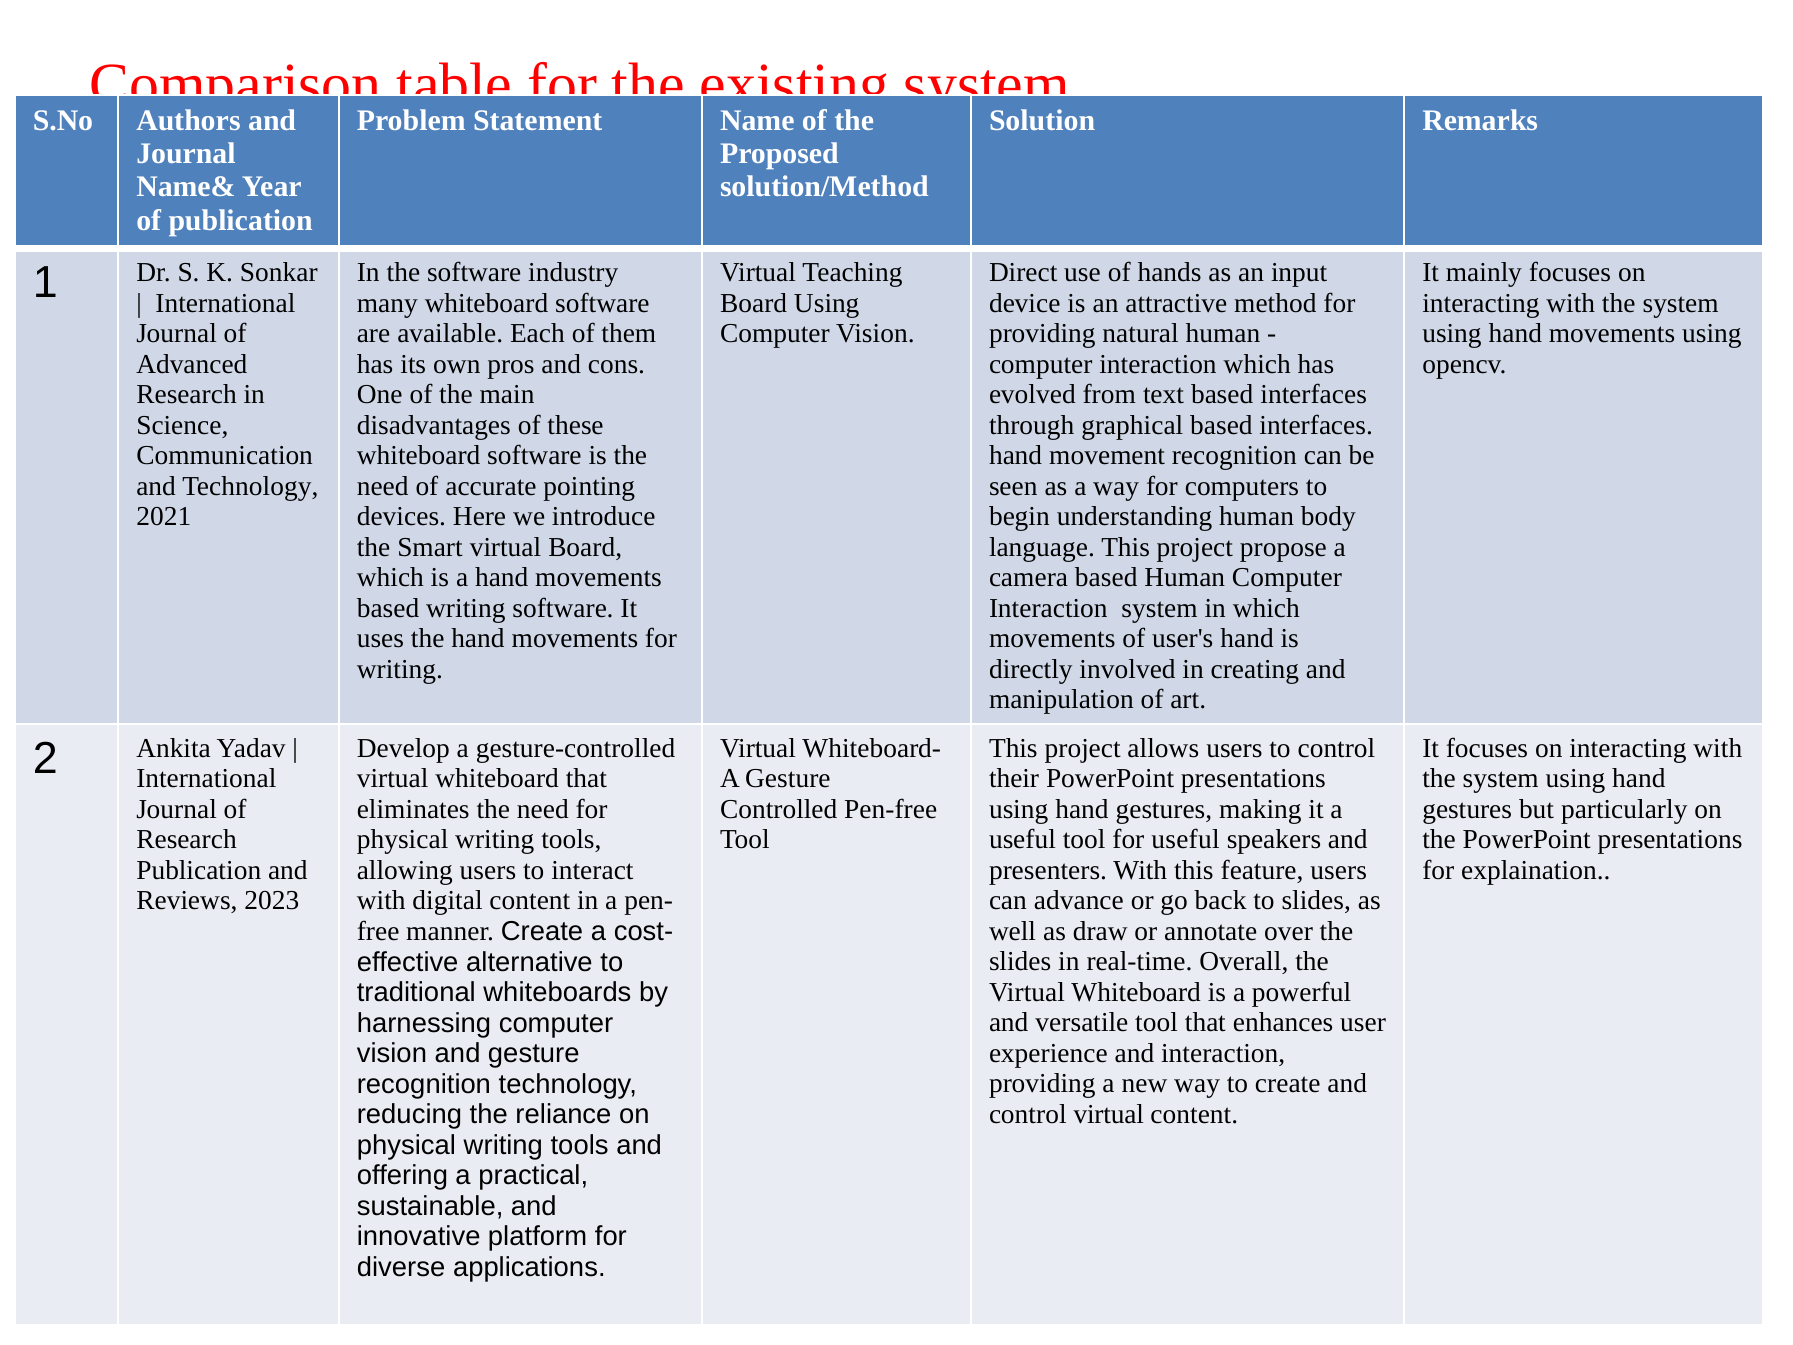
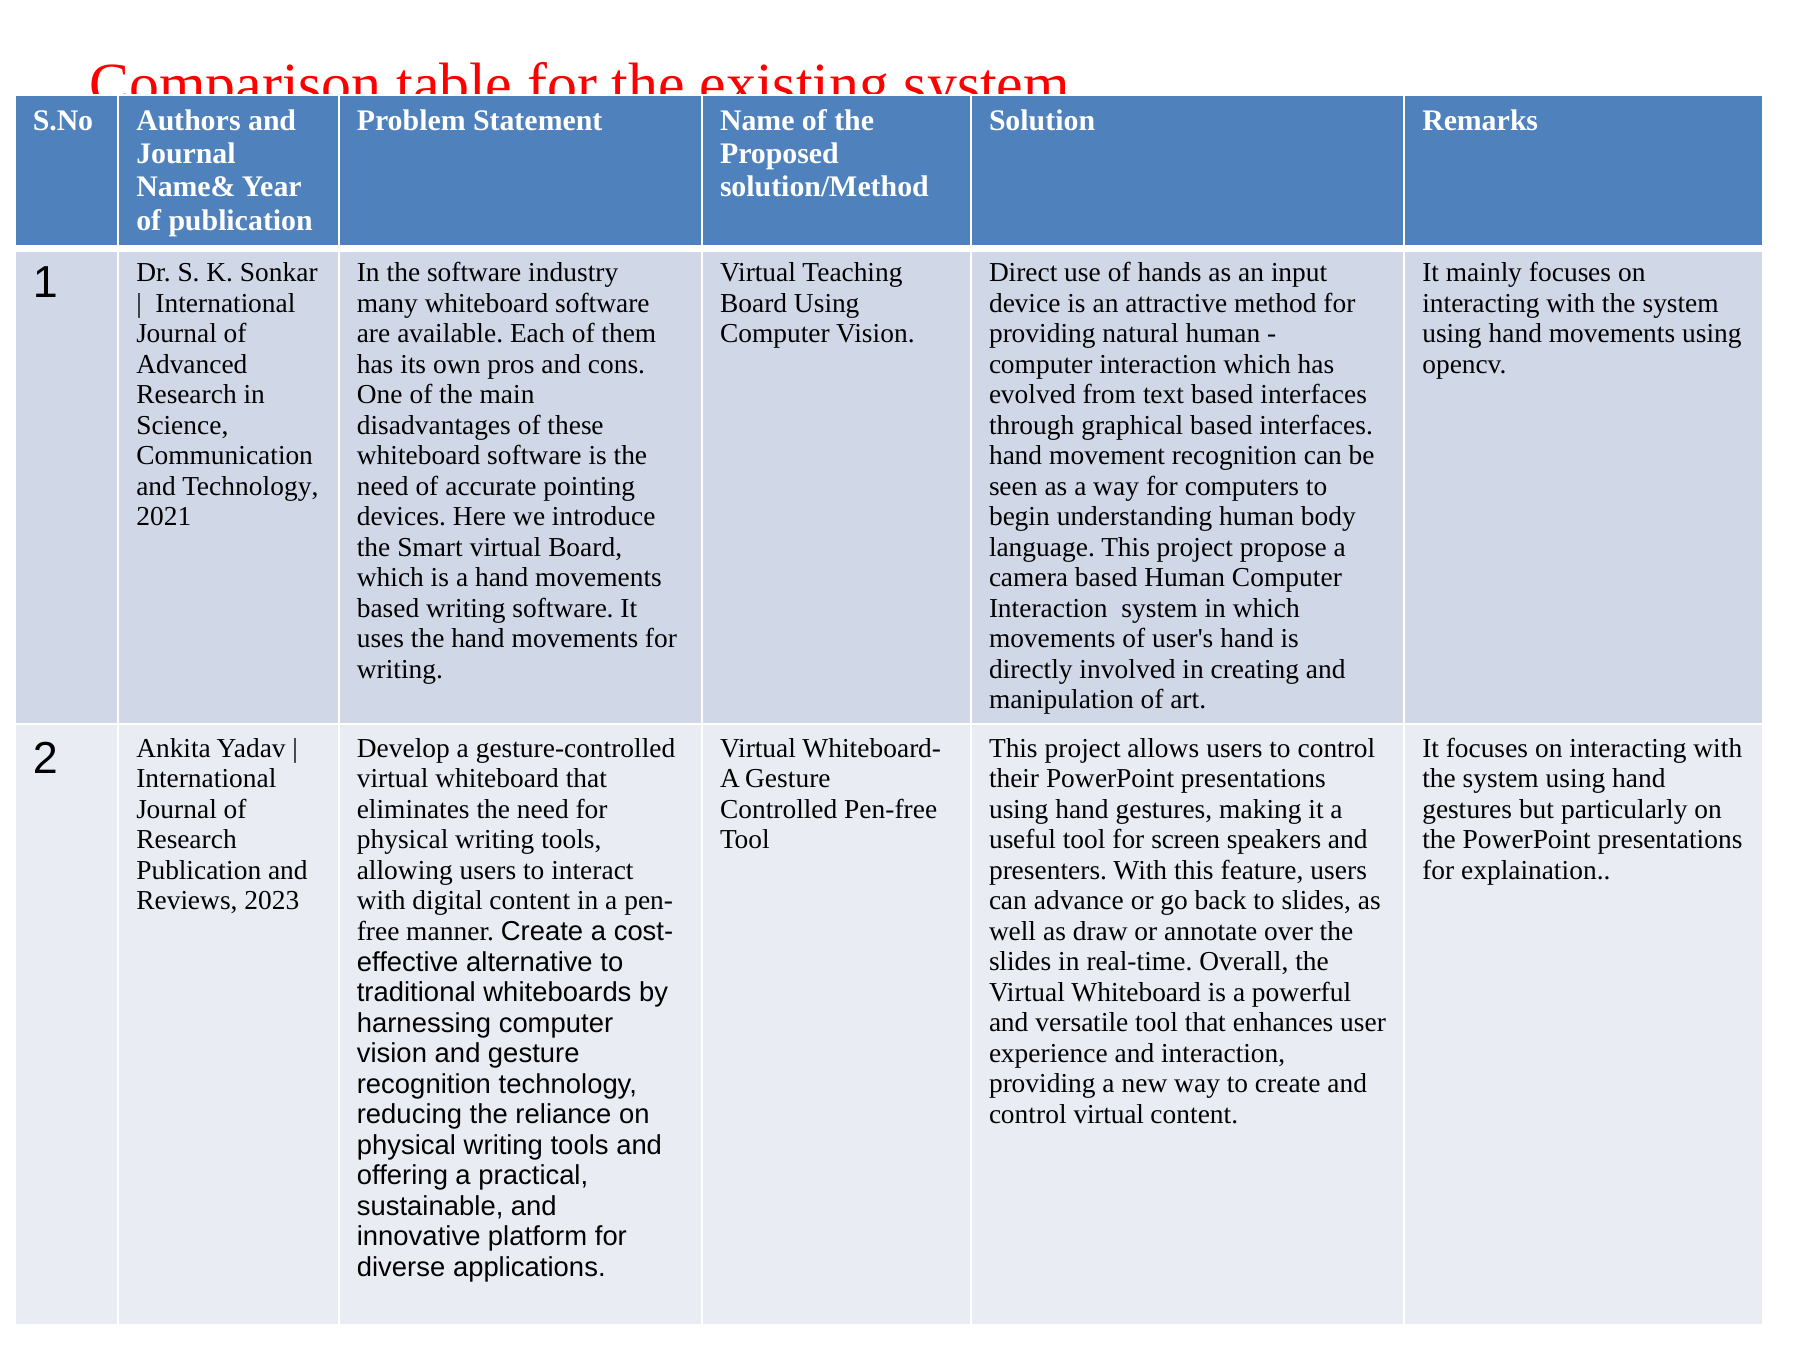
for useful: useful -> screen (1186, 840)
